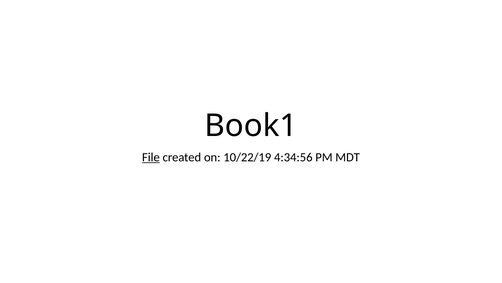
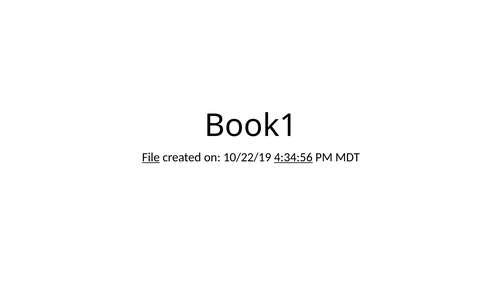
4:34:56 underline: none -> present (293, 157)
